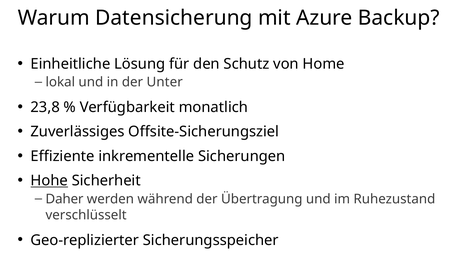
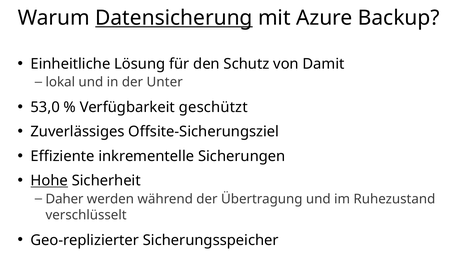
Datensicherung underline: none -> present (174, 18)
Home: Home -> Damit (324, 64)
23,8: 23,8 -> 53,0 (45, 107)
monatlich: monatlich -> geschützt (213, 107)
